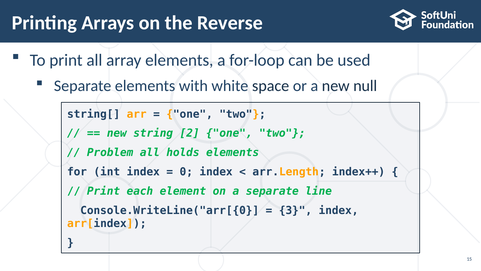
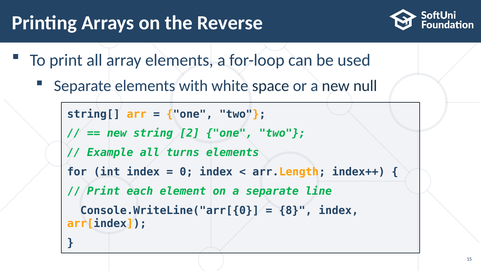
Problem: Problem -> Example (110, 152)
holds: holds -> turns (183, 152)
3: 3 -> 8 (295, 210)
